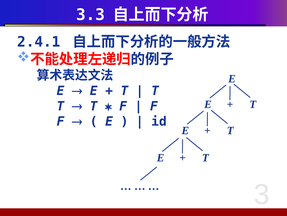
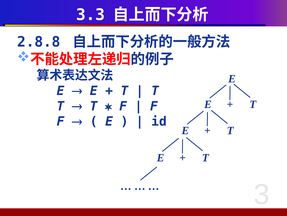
2.4.1: 2.4.1 -> 2.8.8 (39, 42)
